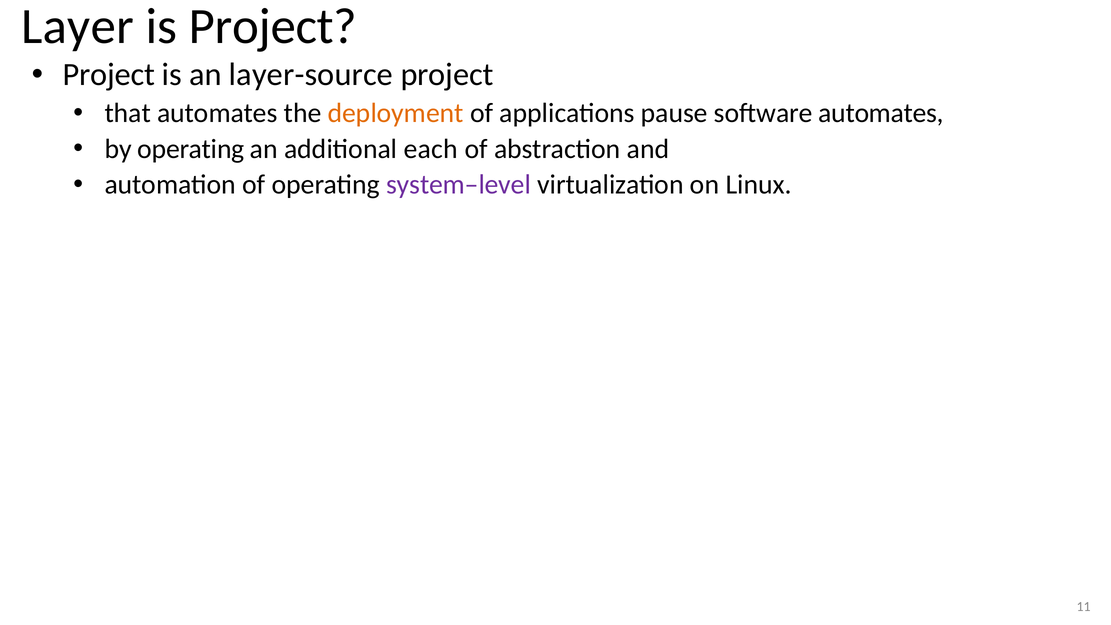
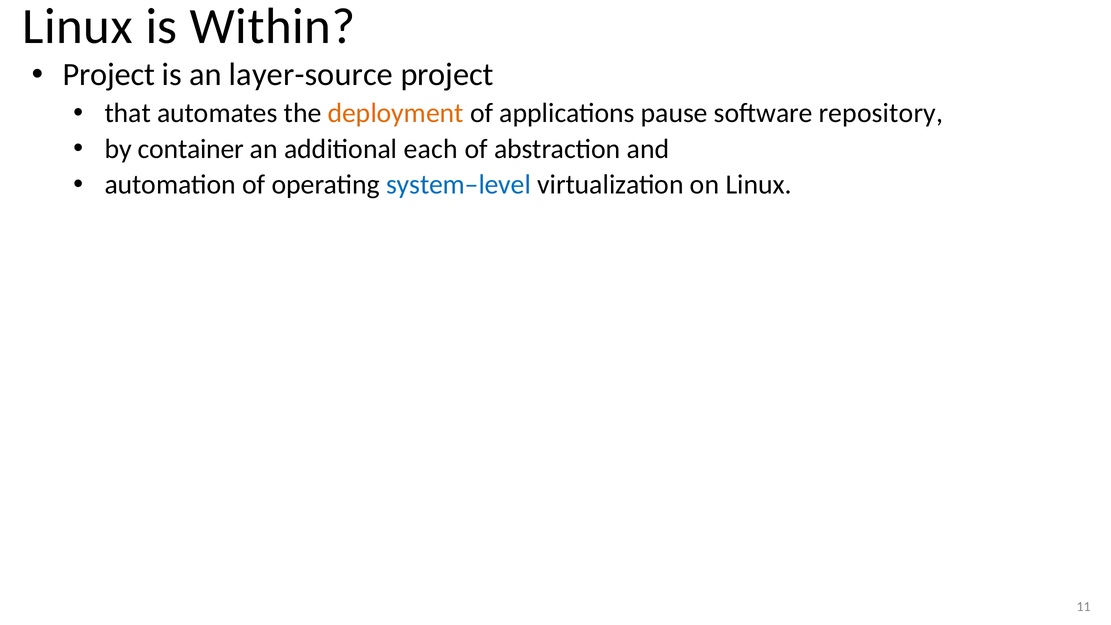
Layer: Layer -> Linux (77, 26)
is Project: Project -> Within (272, 26)
software automates: automates -> repository (881, 113)
by operating: operating -> container (191, 149)
system–level colour: purple -> blue (459, 185)
